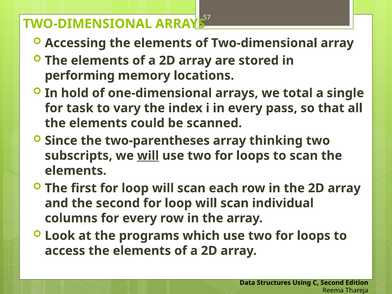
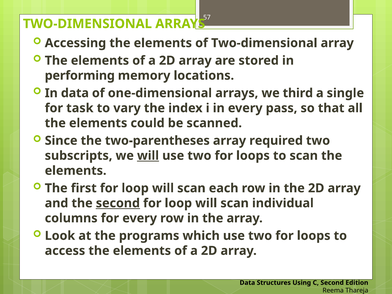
In hold: hold -> data (75, 93)
total: total -> third (298, 93)
thinking: thinking -> required (276, 141)
second underline: none -> present (118, 203)
